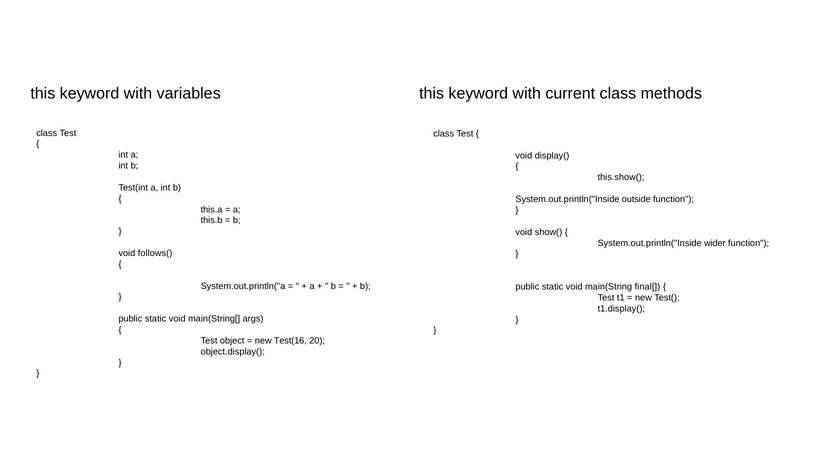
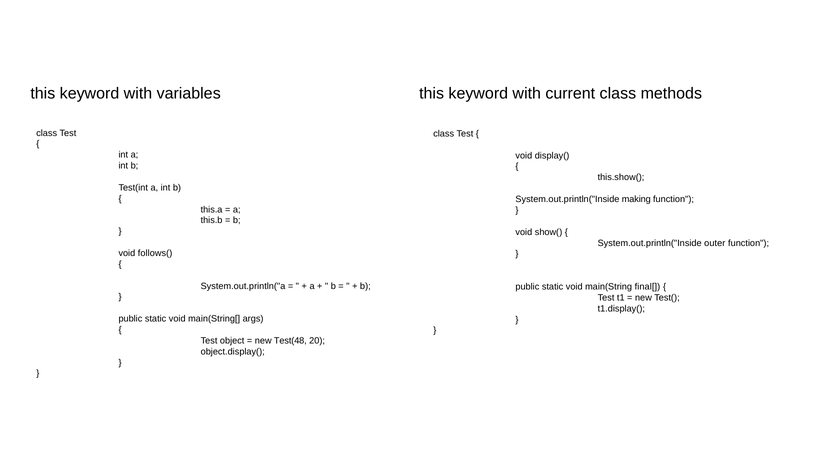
outside: outside -> making (636, 199)
wider: wider -> outer (715, 243)
Test(16: Test(16 -> Test(48 (290, 341)
